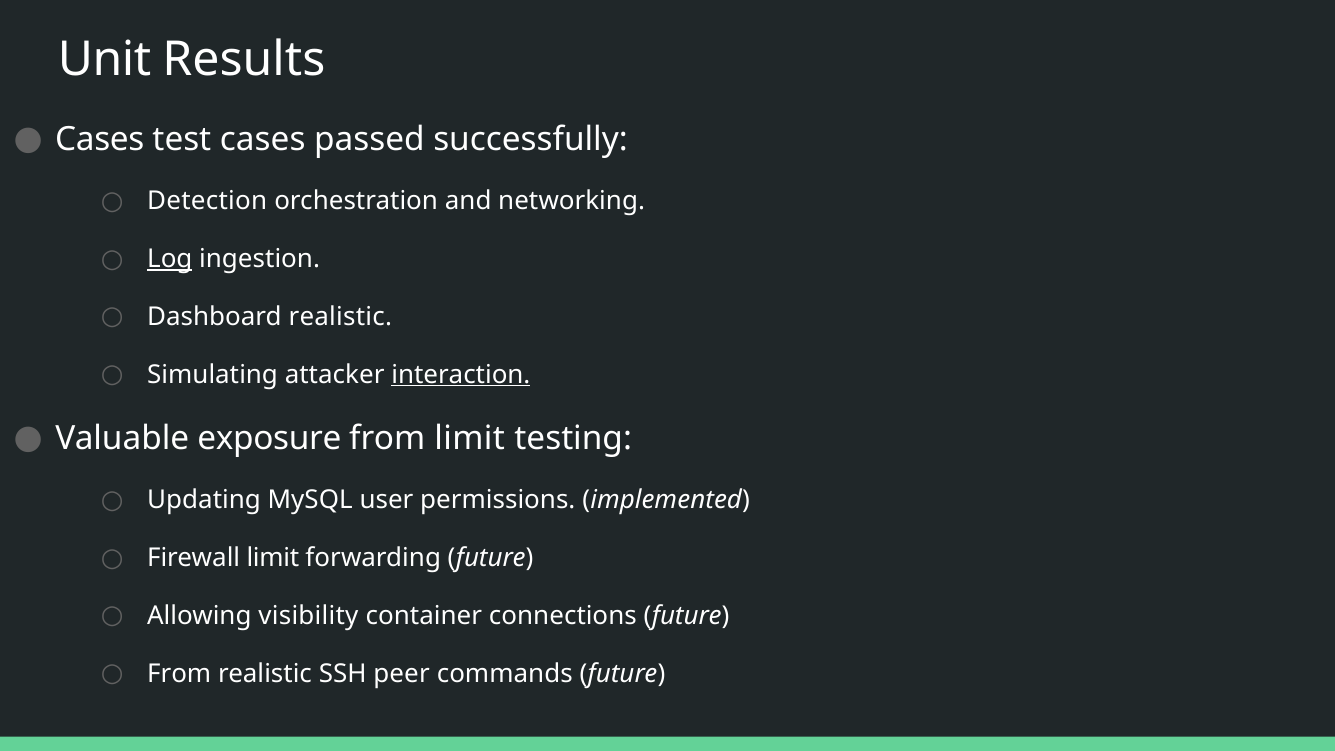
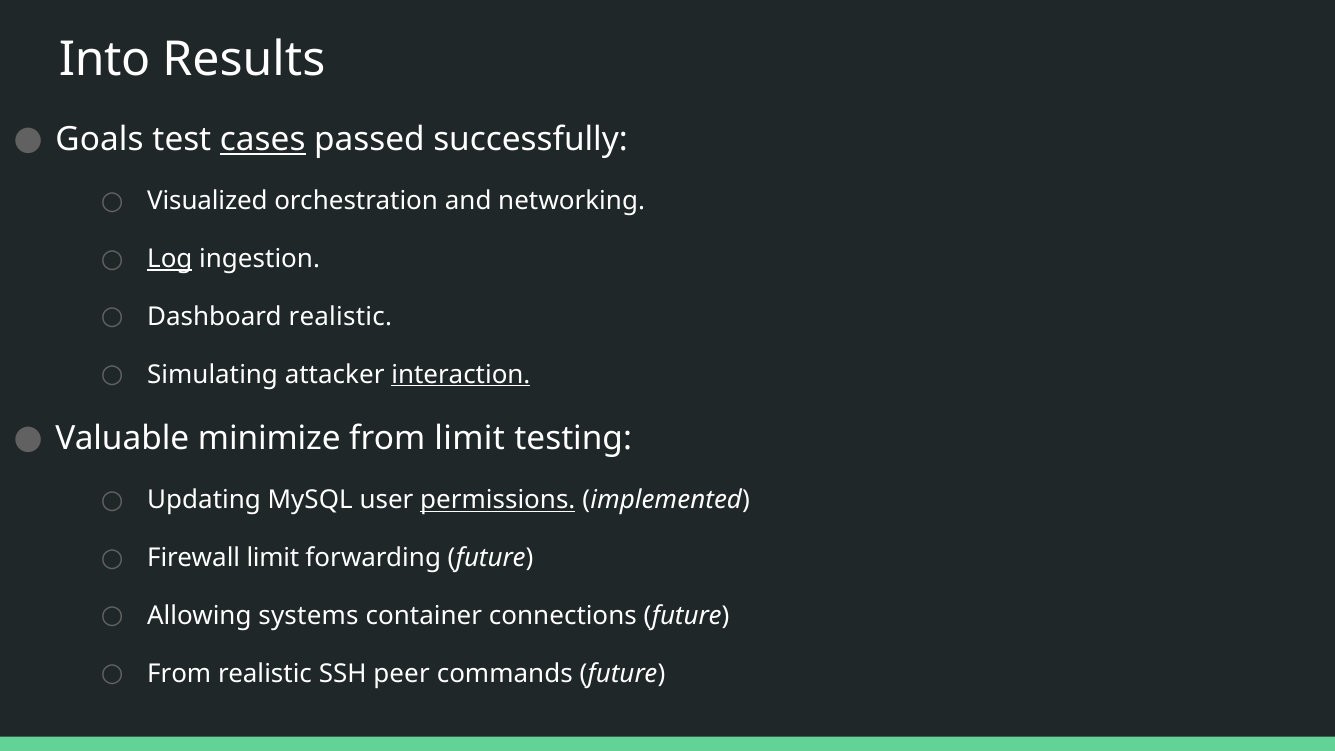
Unit: Unit -> Into (105, 60)
Cases: Cases -> Goals (100, 139)
cases underline: none -> present (263, 139)
Detection: Detection -> Visualized (207, 201)
exposure: exposure -> minimize (269, 438)
permissions underline: none -> present (498, 500)
visibility: visibility -> systems (308, 616)
